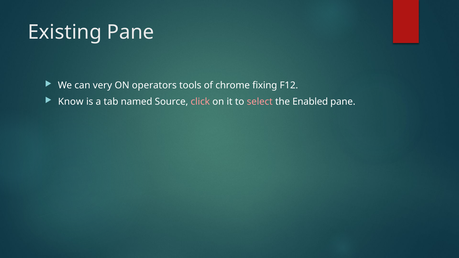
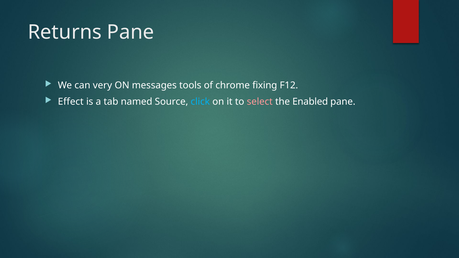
Existing: Existing -> Returns (65, 32)
operators: operators -> messages (154, 85)
Know: Know -> Effect (71, 102)
click colour: pink -> light blue (200, 102)
